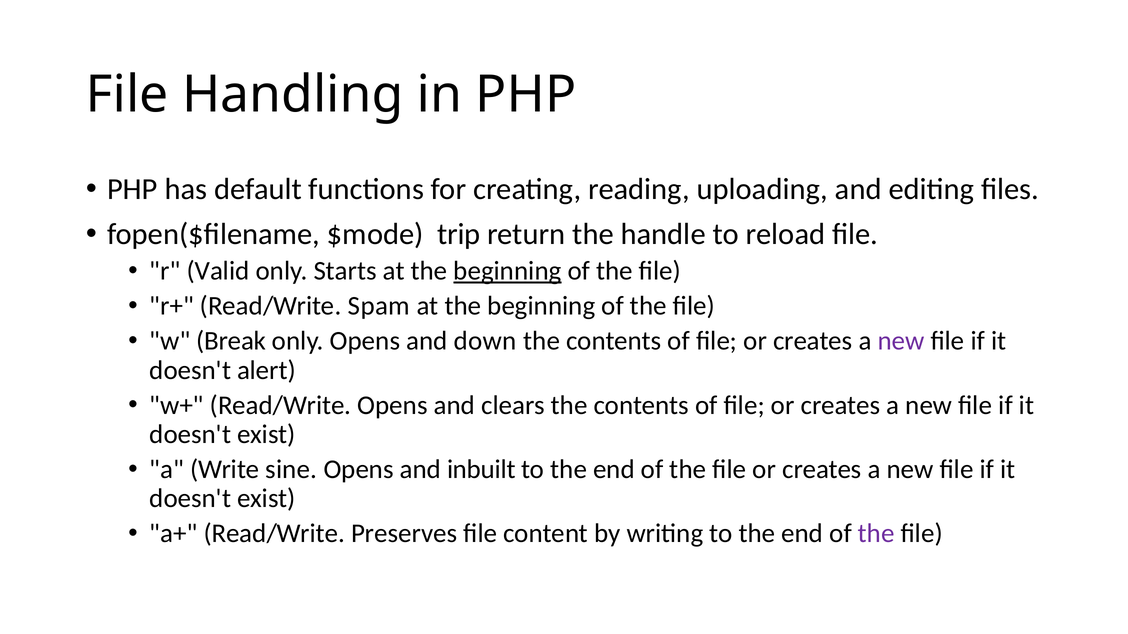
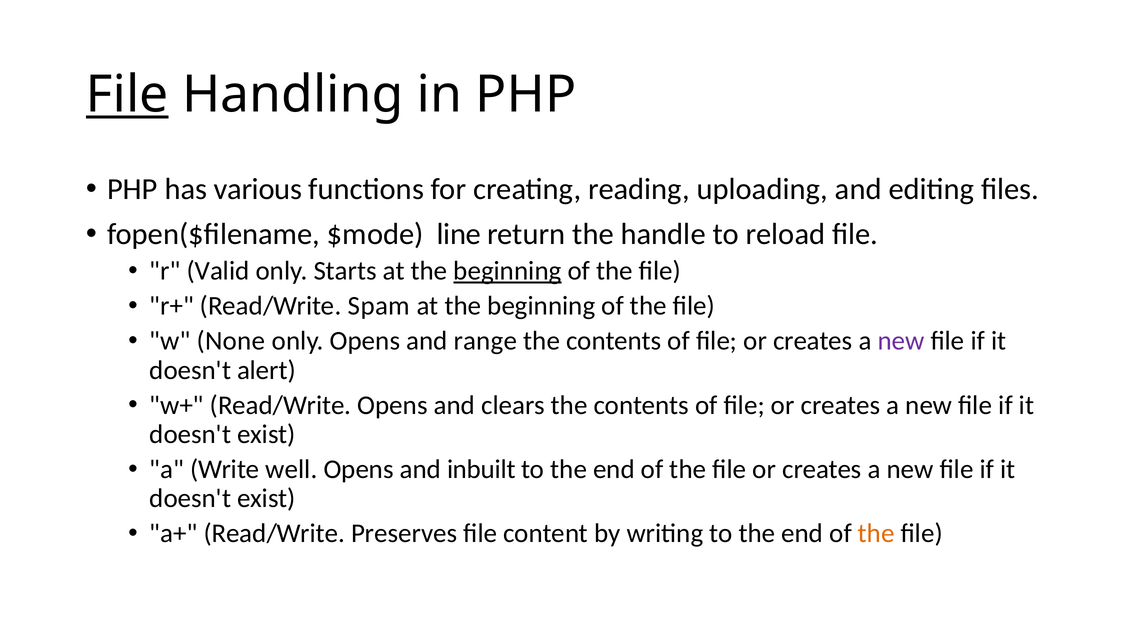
File underline: none -> present (127, 95)
default: default -> various (258, 189)
trip: trip -> line (459, 234)
Break: Break -> None (231, 341)
down: down -> range (485, 341)
sine: sine -> well (291, 470)
the colour: purple -> orange (876, 534)
